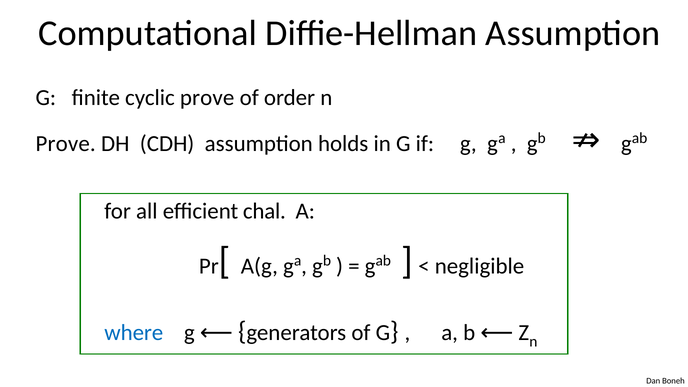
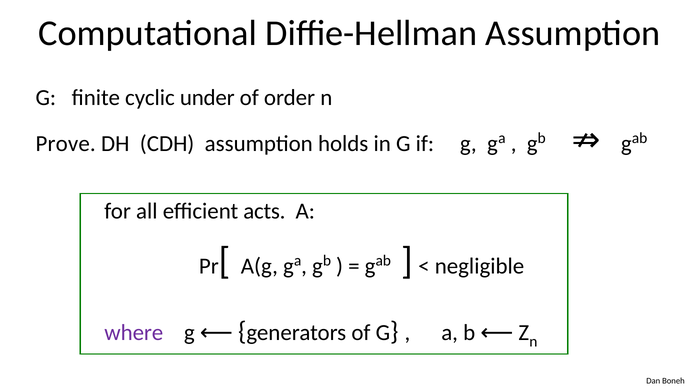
cyclic prove: prove -> under (207, 98)
chal: chal -> acts (264, 211)
where colour: blue -> purple (134, 333)
